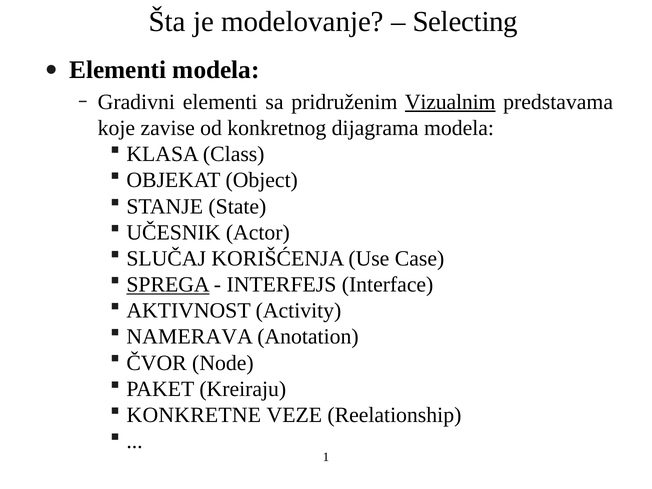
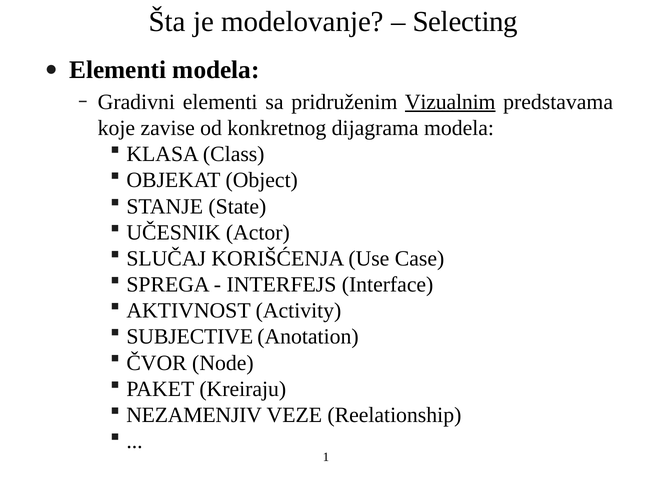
SPREGA underline: present -> none (168, 285)
NAMERAVA: NAMERAVA -> SUBJECTIVE (190, 337)
KONKRETNE: KONKRETNE -> NEZAMENJIV (194, 415)
